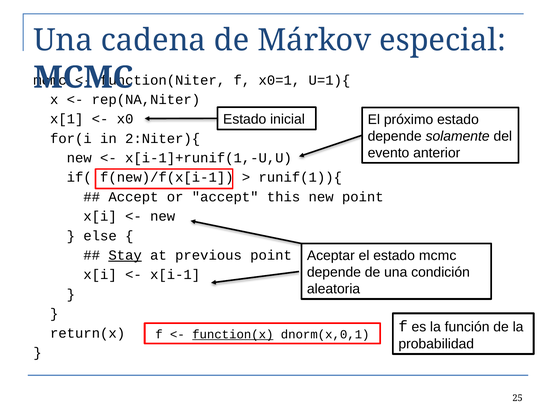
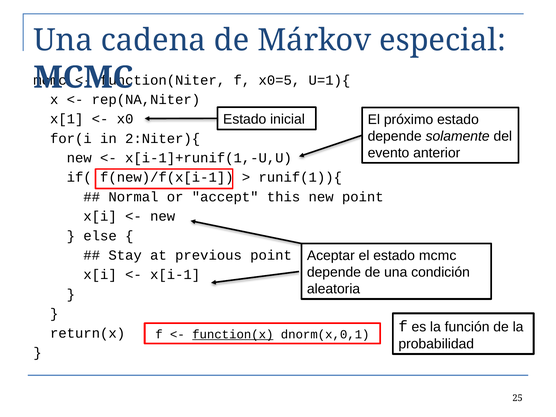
x0=1: x0=1 -> x0=5 (279, 80)
Accept: Accept -> Normal (133, 197)
Stay underline: present -> none (125, 255)
